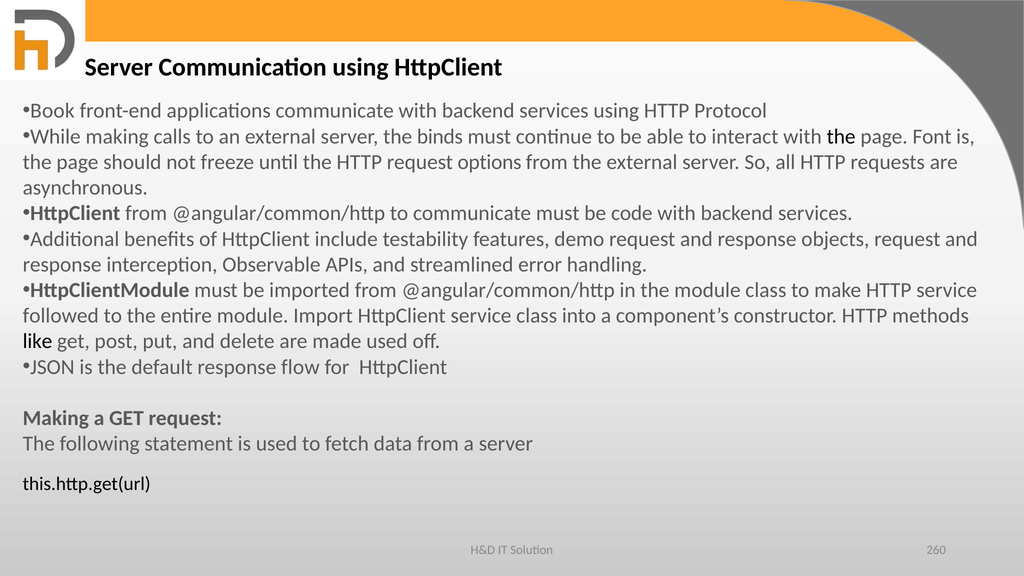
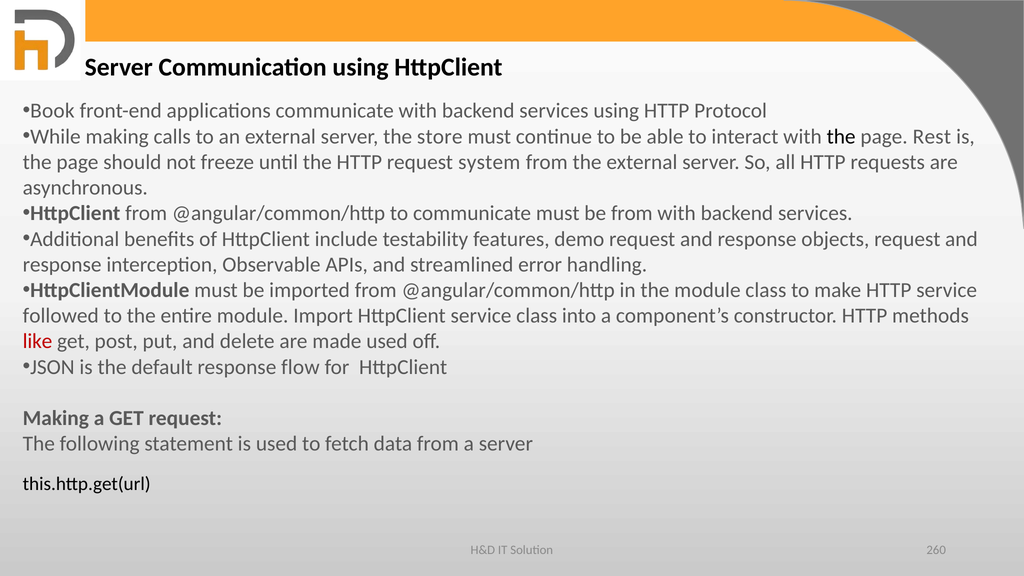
binds: binds -> store (440, 137)
Font: Font -> Rest (932, 137)
options: options -> system (489, 162)
be code: code -> from (632, 213)
like colour: black -> red (38, 341)
